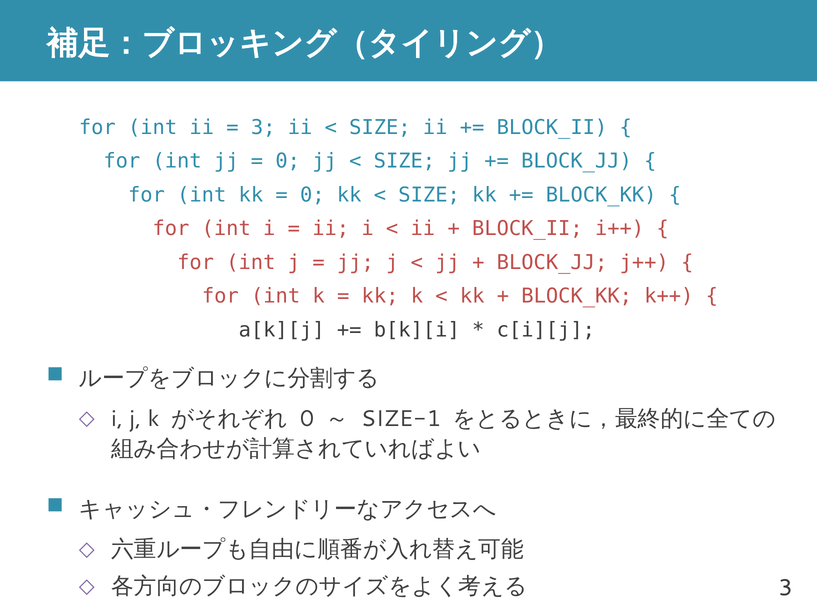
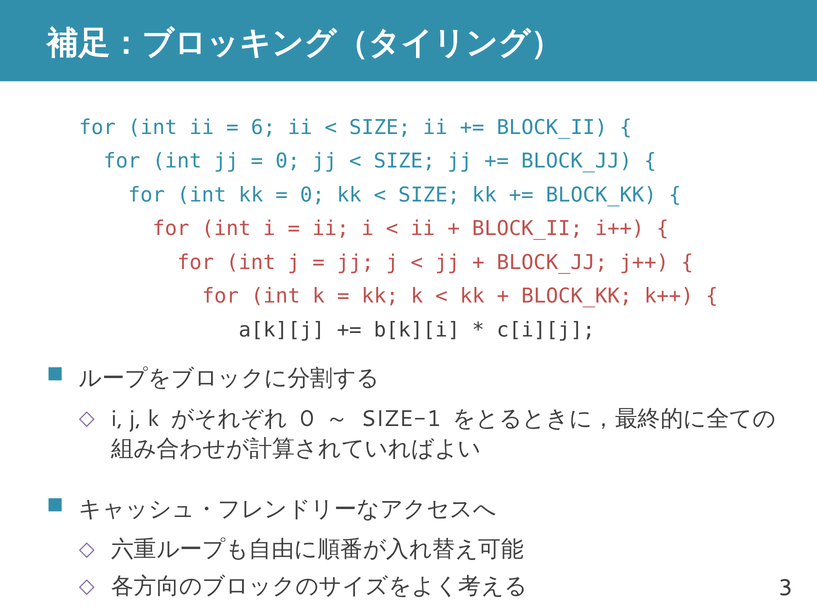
3: 3 -> 6 (263, 127)
